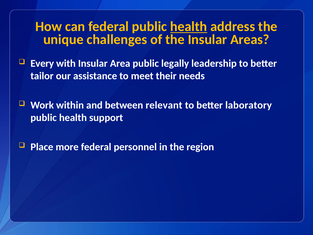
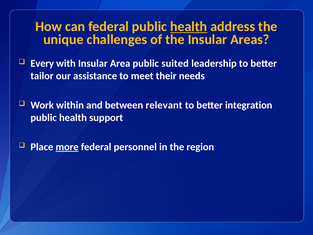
legally: legally -> suited (175, 63)
laboratory: laboratory -> integration (249, 105)
more underline: none -> present (67, 147)
